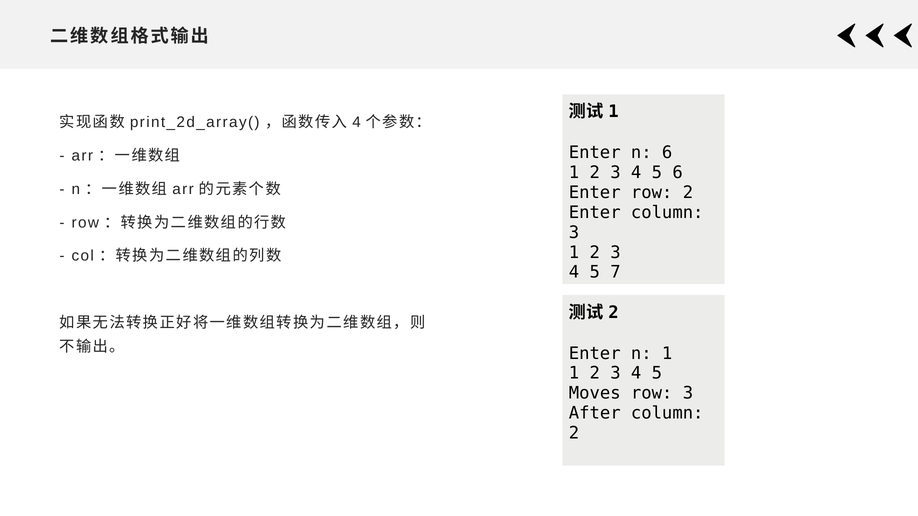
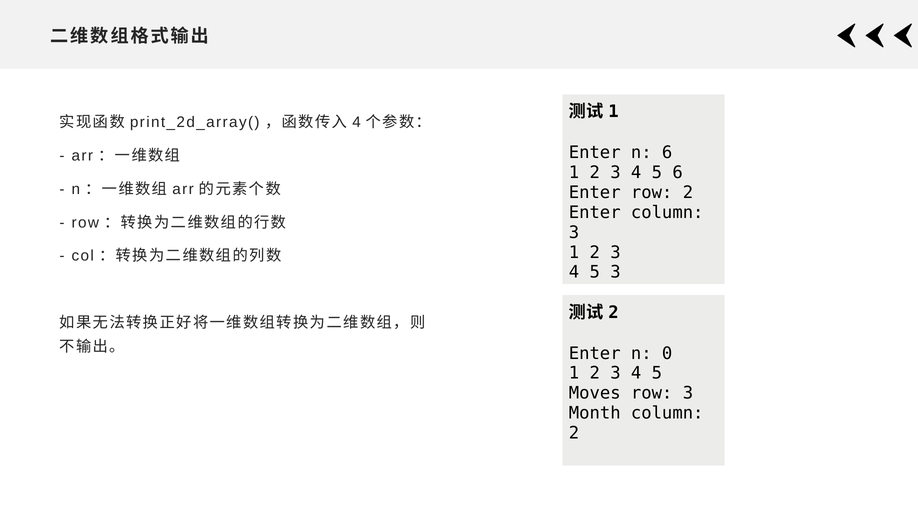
7: 7 -> 3 (615, 273)
n 1: 1 -> 0 (667, 354)
After: After -> Month (595, 414)
